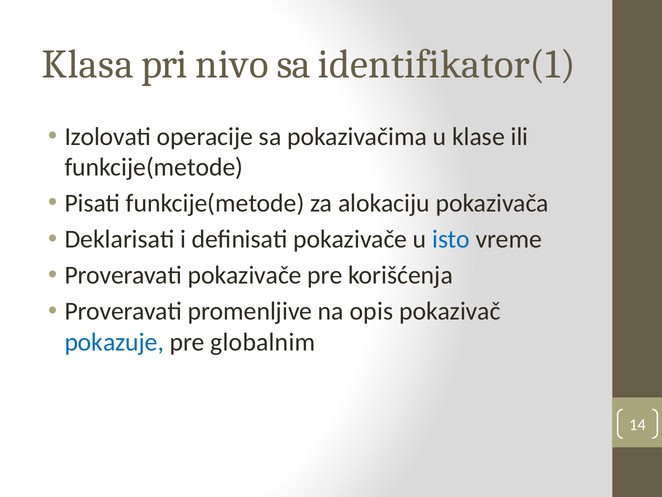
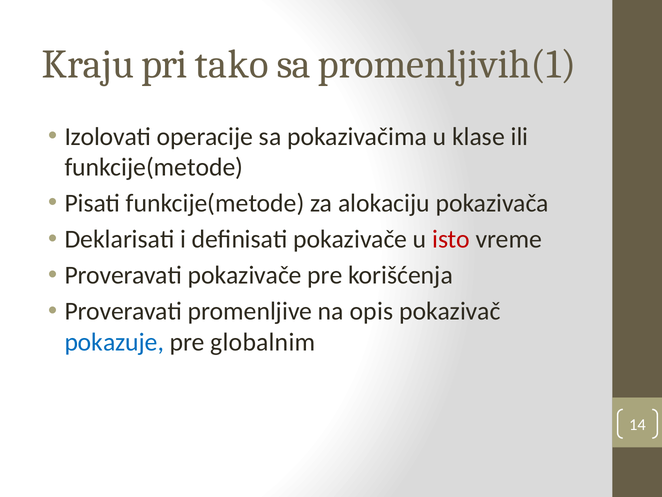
Klasa: Klasa -> Kraju (88, 64)
nivo: nivo -> tako (232, 64)
identifikator(1: identifikator(1 -> promenljivih(1 (447, 64)
isto colour: blue -> red (451, 239)
